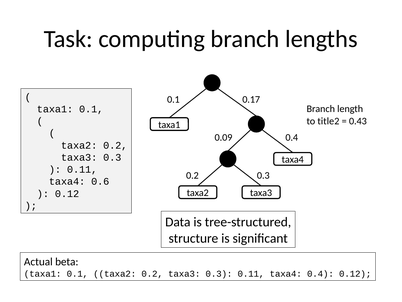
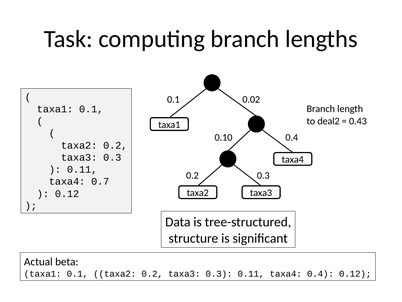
0.17: 0.17 -> 0.02 (251, 99)
title2: title2 -> deal2 (328, 121)
0.09: 0.09 -> 0.10 (223, 137)
0.6: 0.6 -> 0.7 (100, 181)
